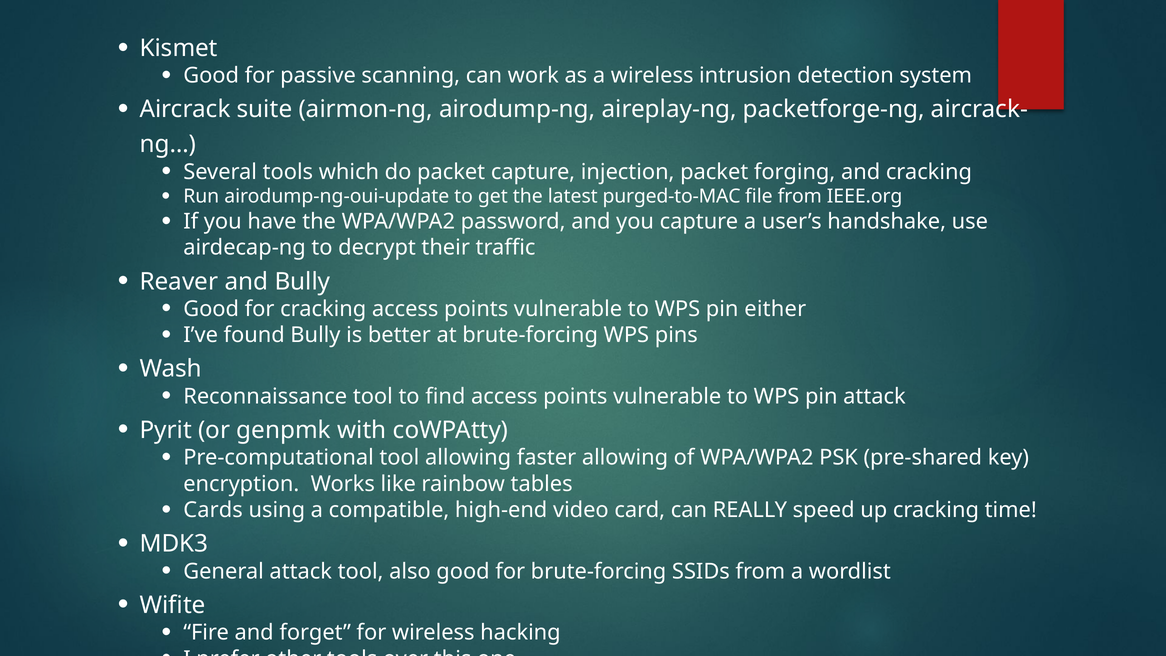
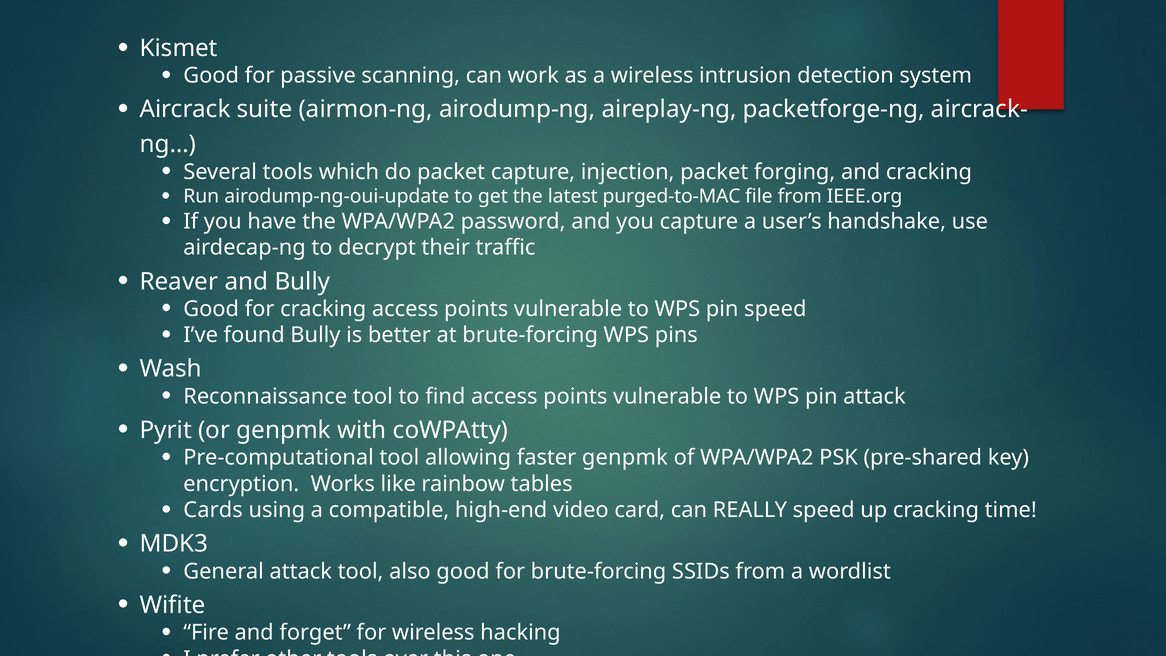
pin either: either -> speed (775, 309)
faster allowing: allowing -> genpmk (625, 458)
